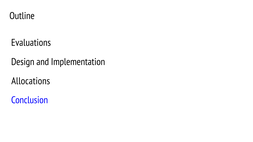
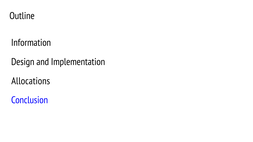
Evaluations: Evaluations -> Information (31, 43)
